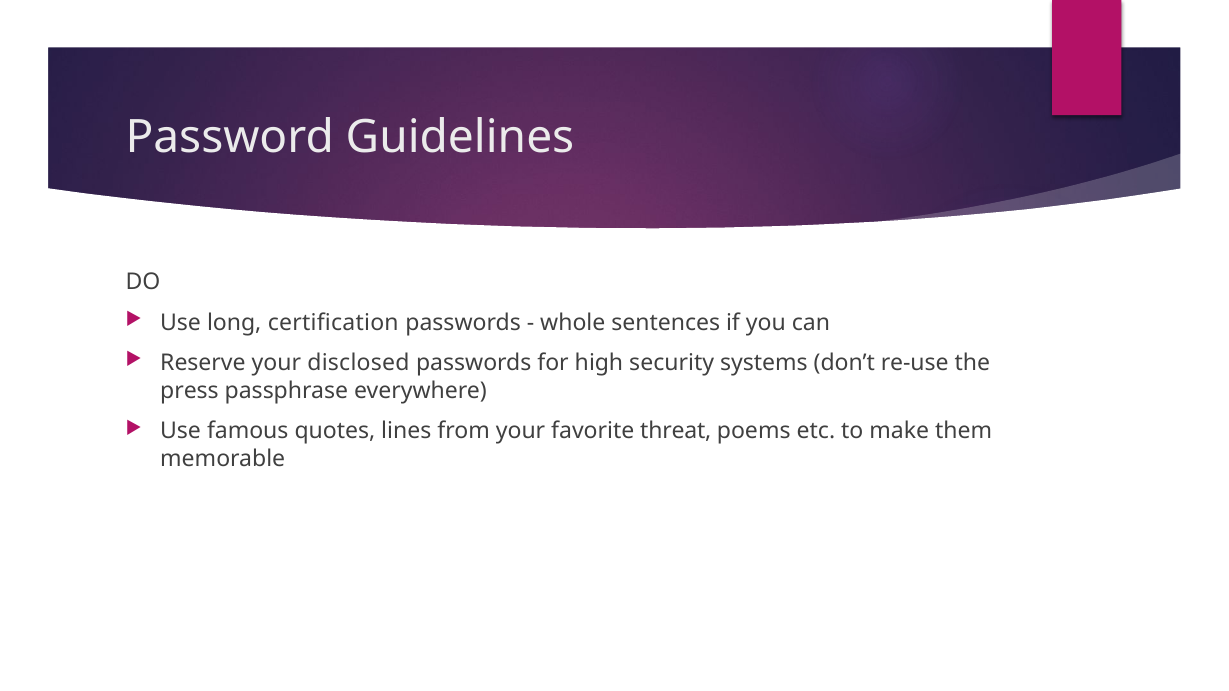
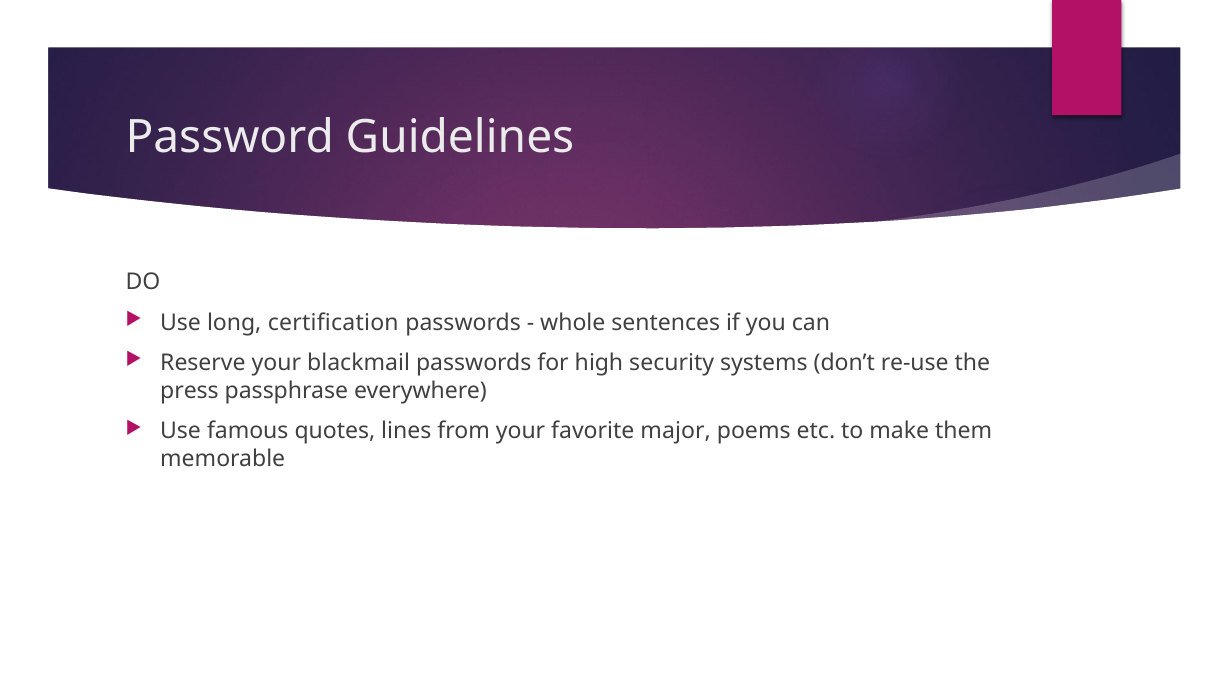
disclosed: disclosed -> blackmail (359, 363)
threat: threat -> major (676, 432)
